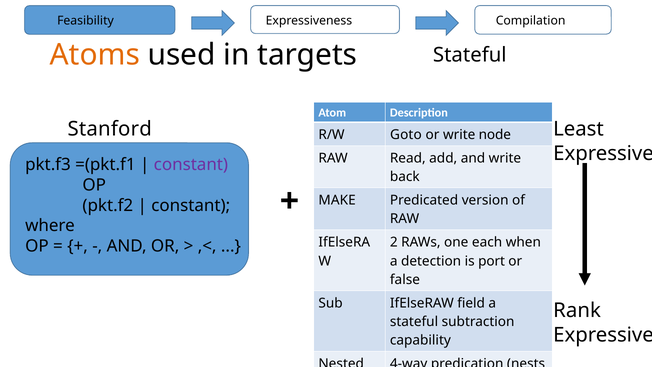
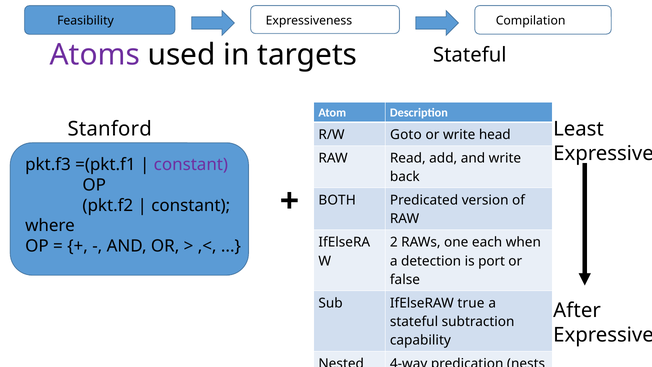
Atoms colour: orange -> purple (95, 55)
node: node -> head (495, 135)
MAKE: MAKE -> BOTH (337, 200)
field: field -> true (471, 303)
Rank: Rank -> After (577, 310)
